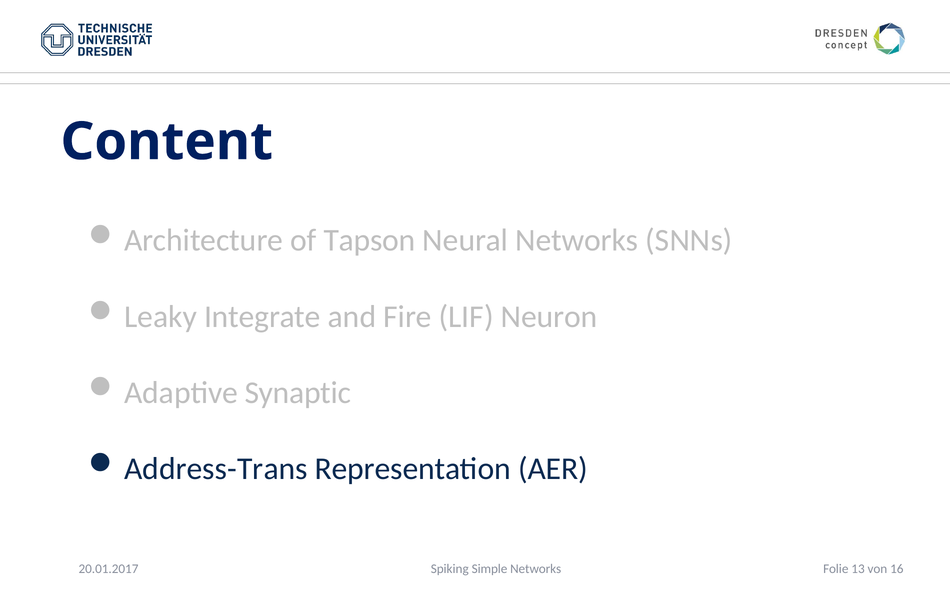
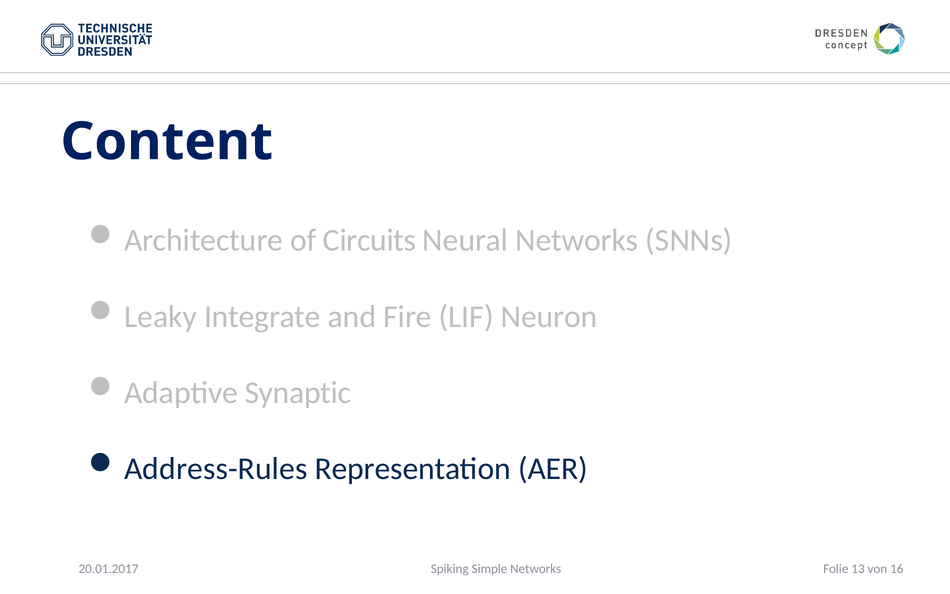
Tapson: Tapson -> Circuits (370, 240)
Address-Trans: Address-Trans -> Address-Rules (216, 468)
